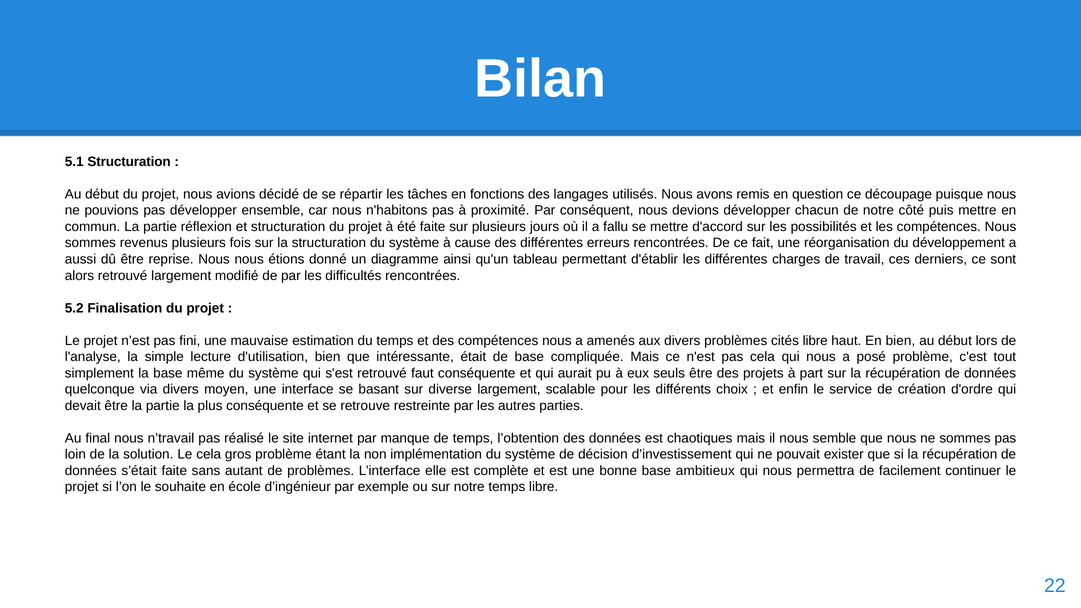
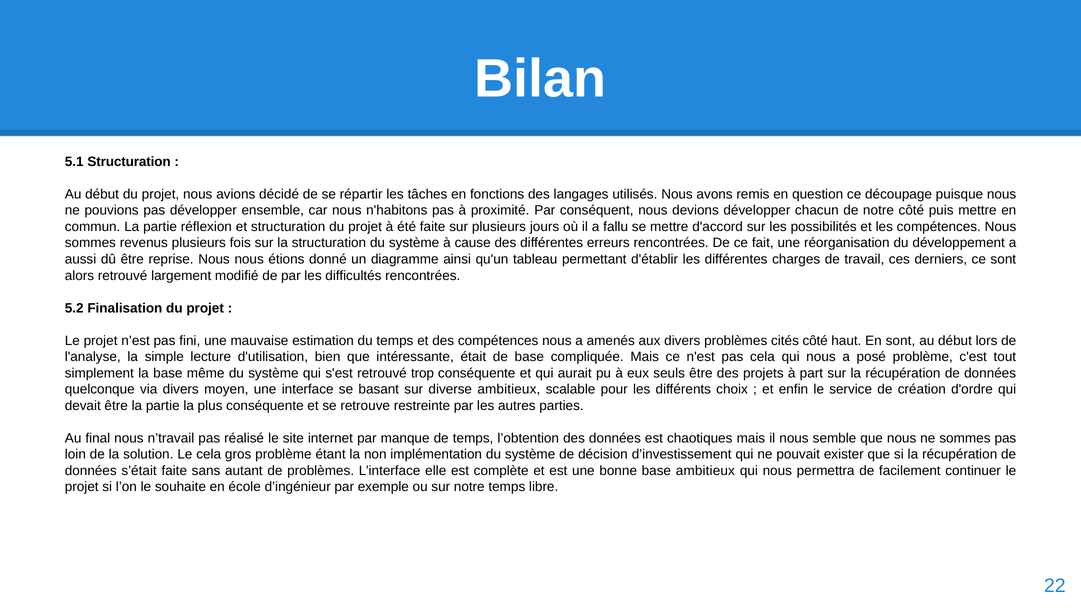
cités libre: libre -> côté (815, 341)
En bien: bien -> sont (900, 341)
faut: faut -> trop (422, 373)
diverse largement: largement -> ambitieux (509, 389)
